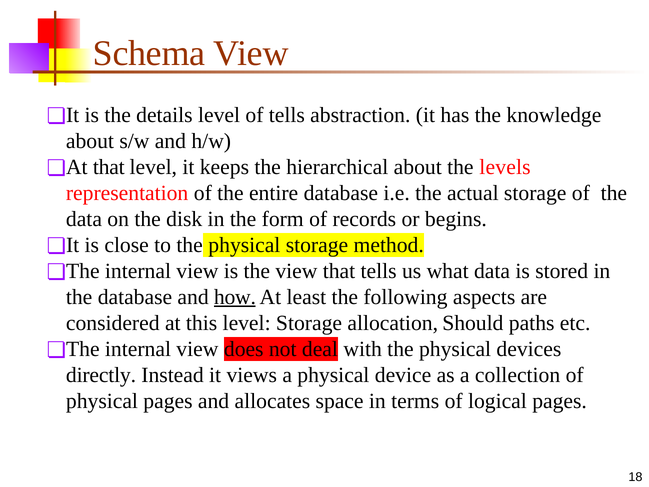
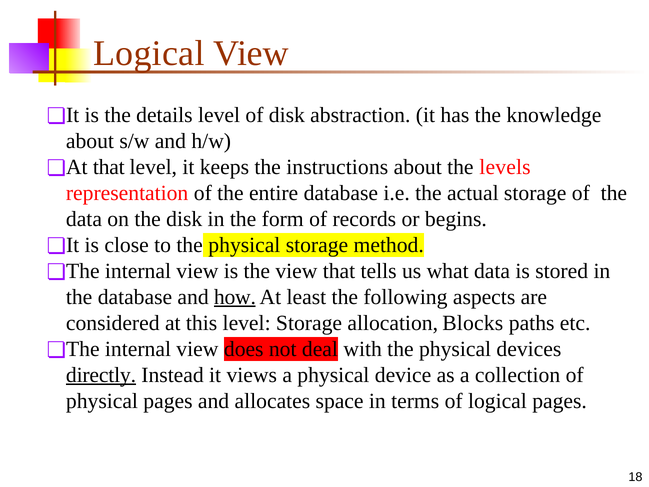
Schema: Schema -> Logical (149, 53)
of tells: tells -> disk (287, 115)
hierarchical: hierarchical -> instructions (337, 167)
Should: Should -> Blocks (473, 323)
directly underline: none -> present (101, 375)
